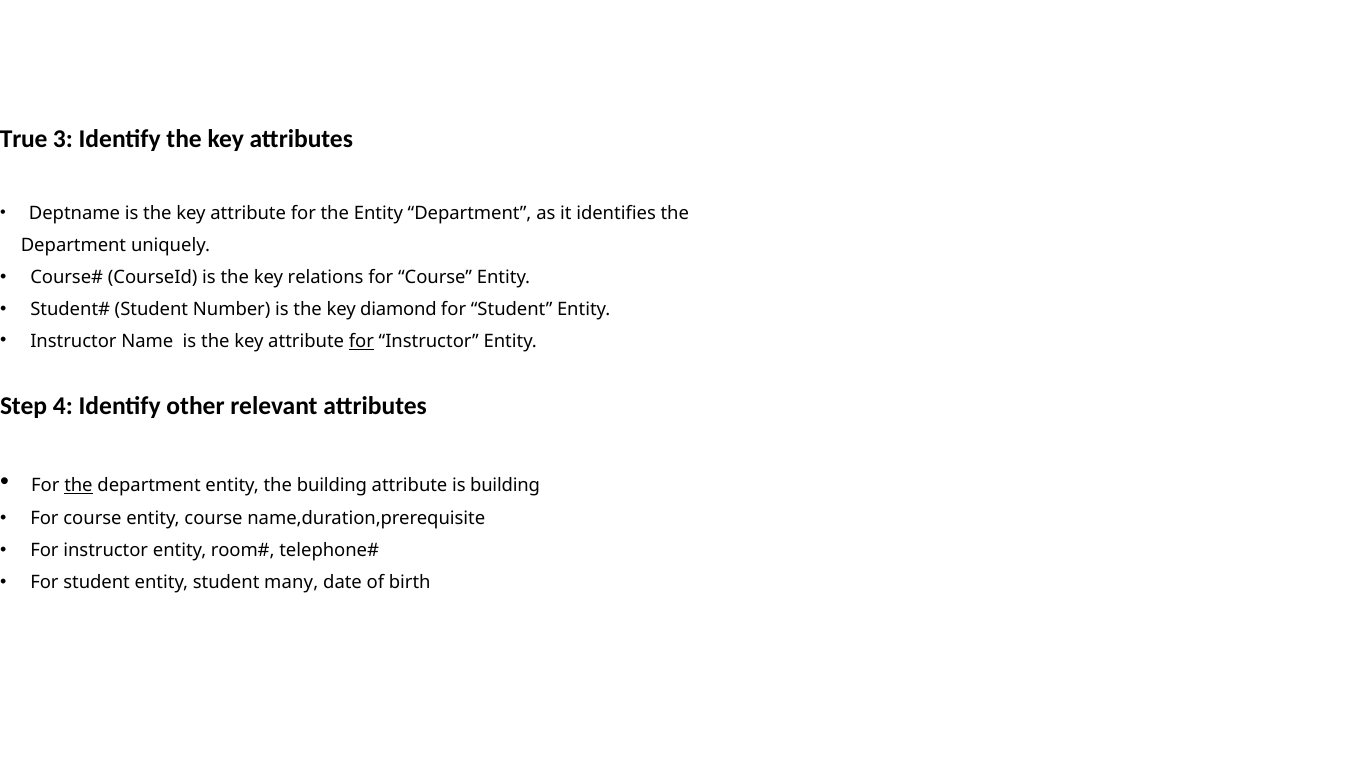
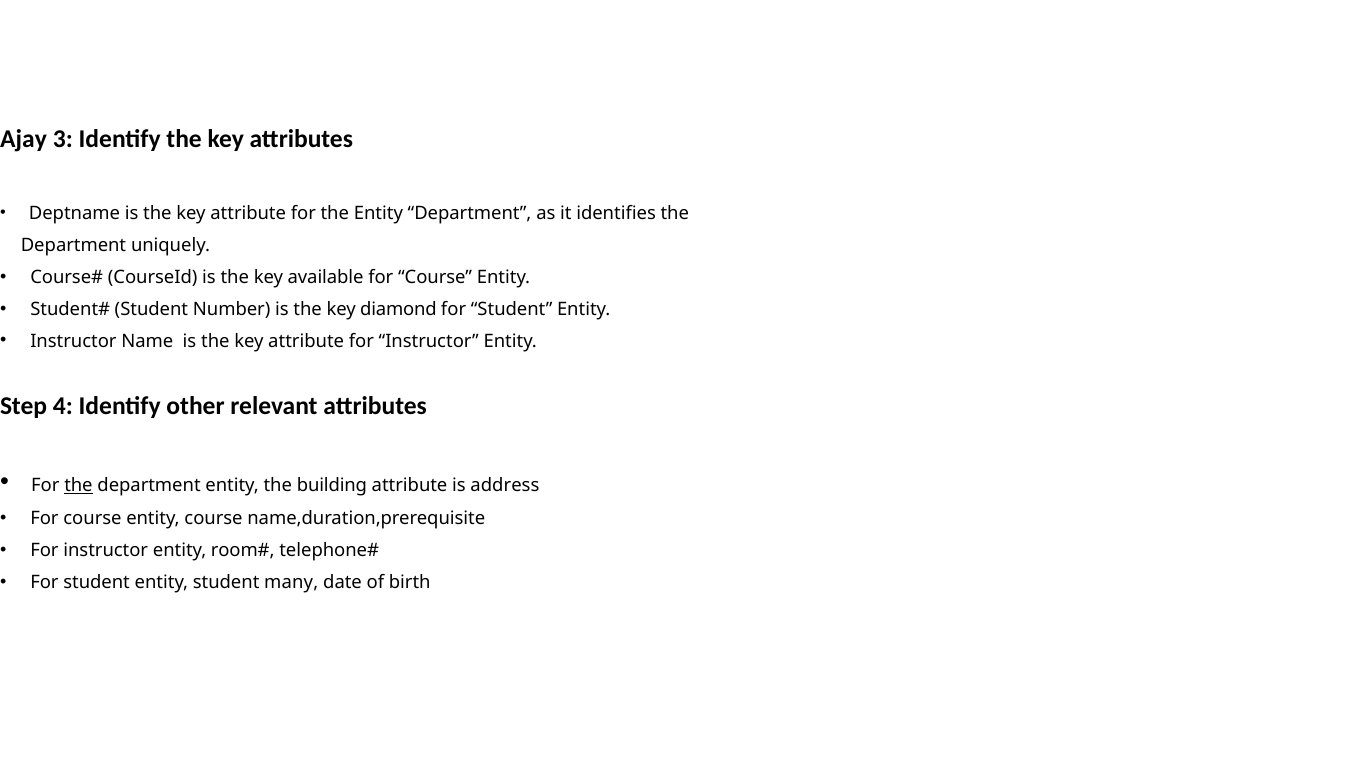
True: True -> Ajay (23, 139)
relations: relations -> available (326, 277)
for underline: present -> none (361, 341)
is building: building -> address (505, 485)
